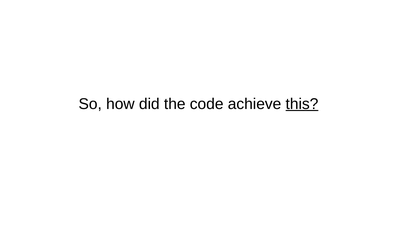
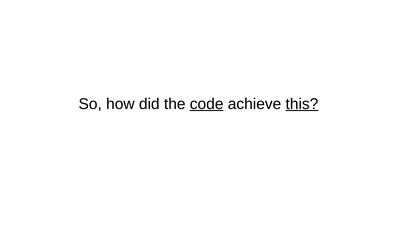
code underline: none -> present (207, 104)
